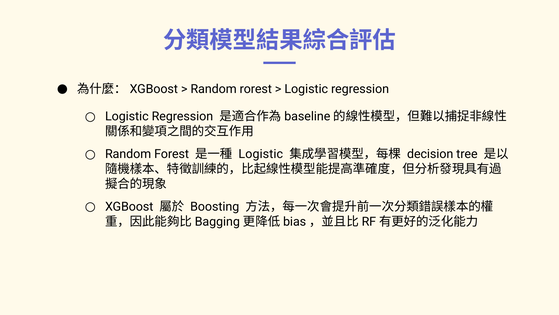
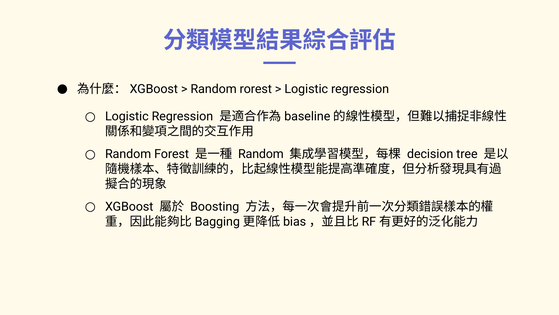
Logistic: Logistic -> Random (261, 154)
